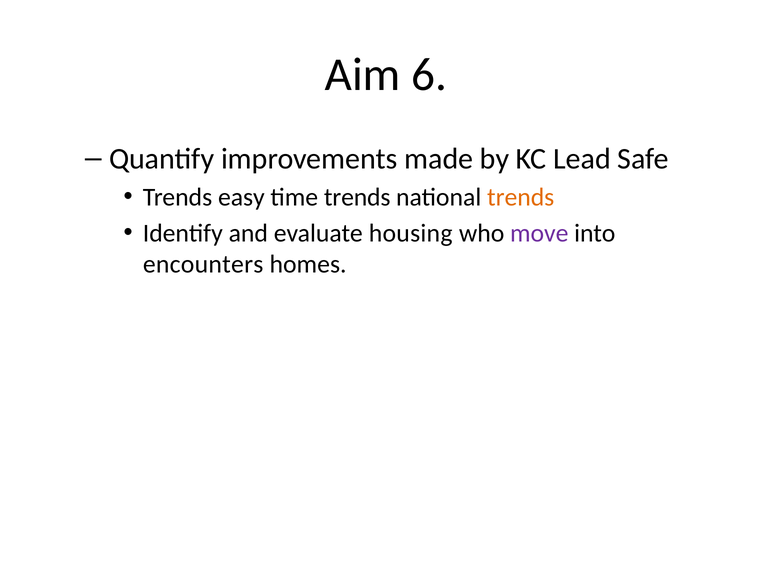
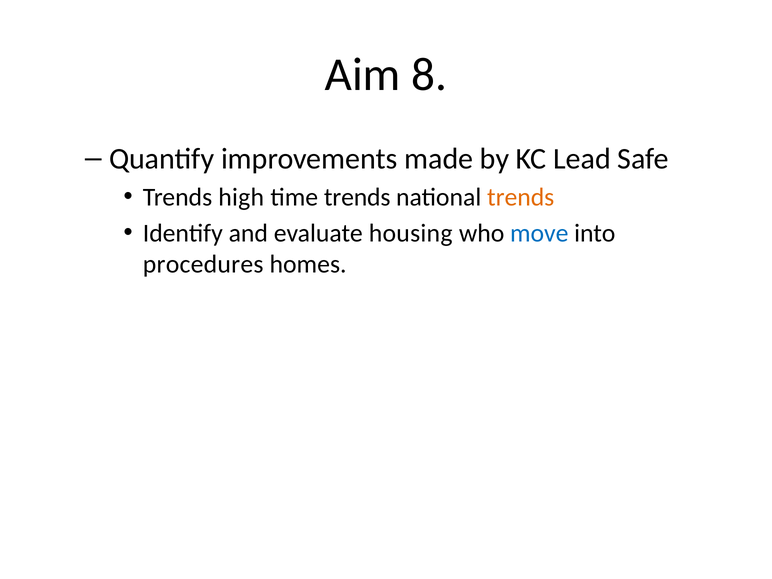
6: 6 -> 8 (429, 75)
easy: easy -> high (241, 197)
move colour: purple -> blue (539, 233)
encounters: encounters -> procedures (203, 264)
